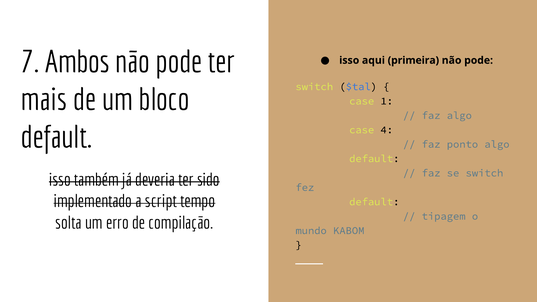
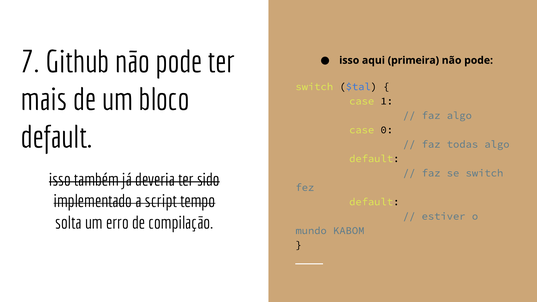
Ambos: Ambos -> Github (77, 62)
4: 4 -> 0 (387, 130)
ponto: ponto -> todas (462, 144)
tipagem: tipagem -> estiver (444, 216)
